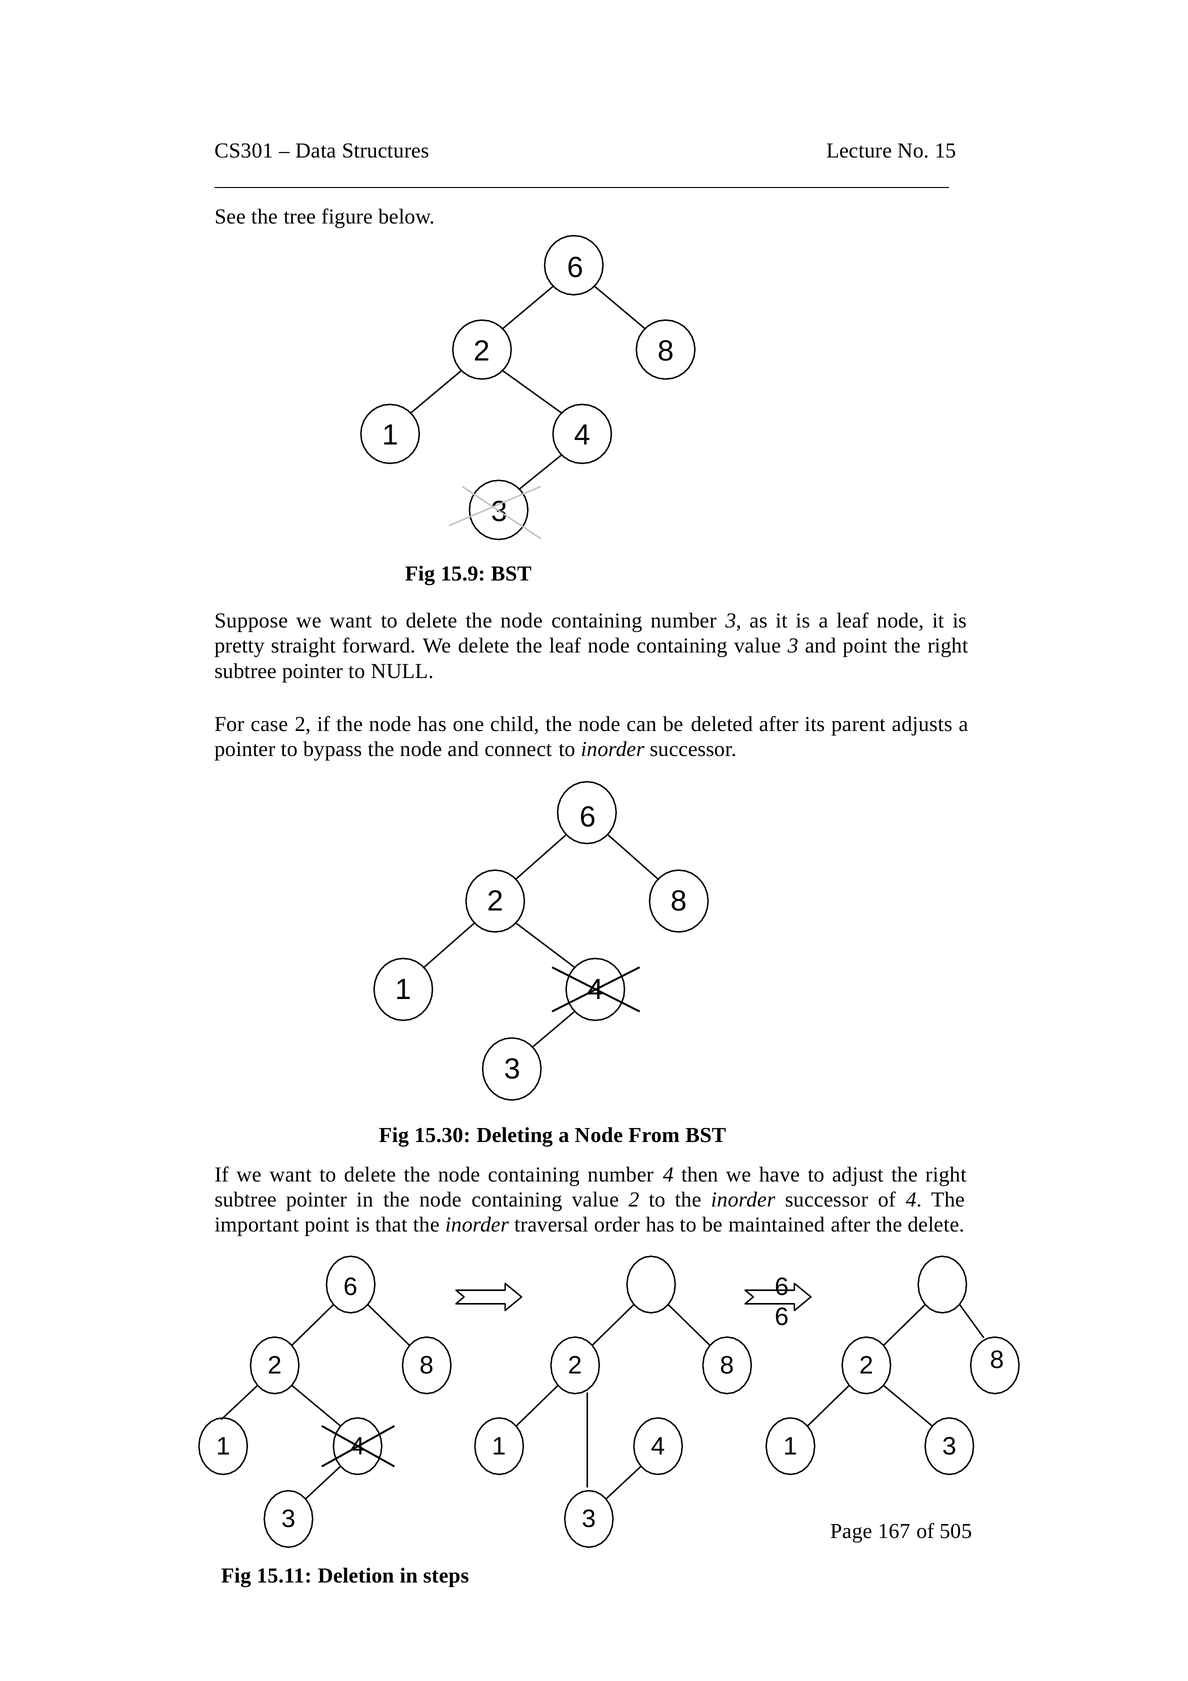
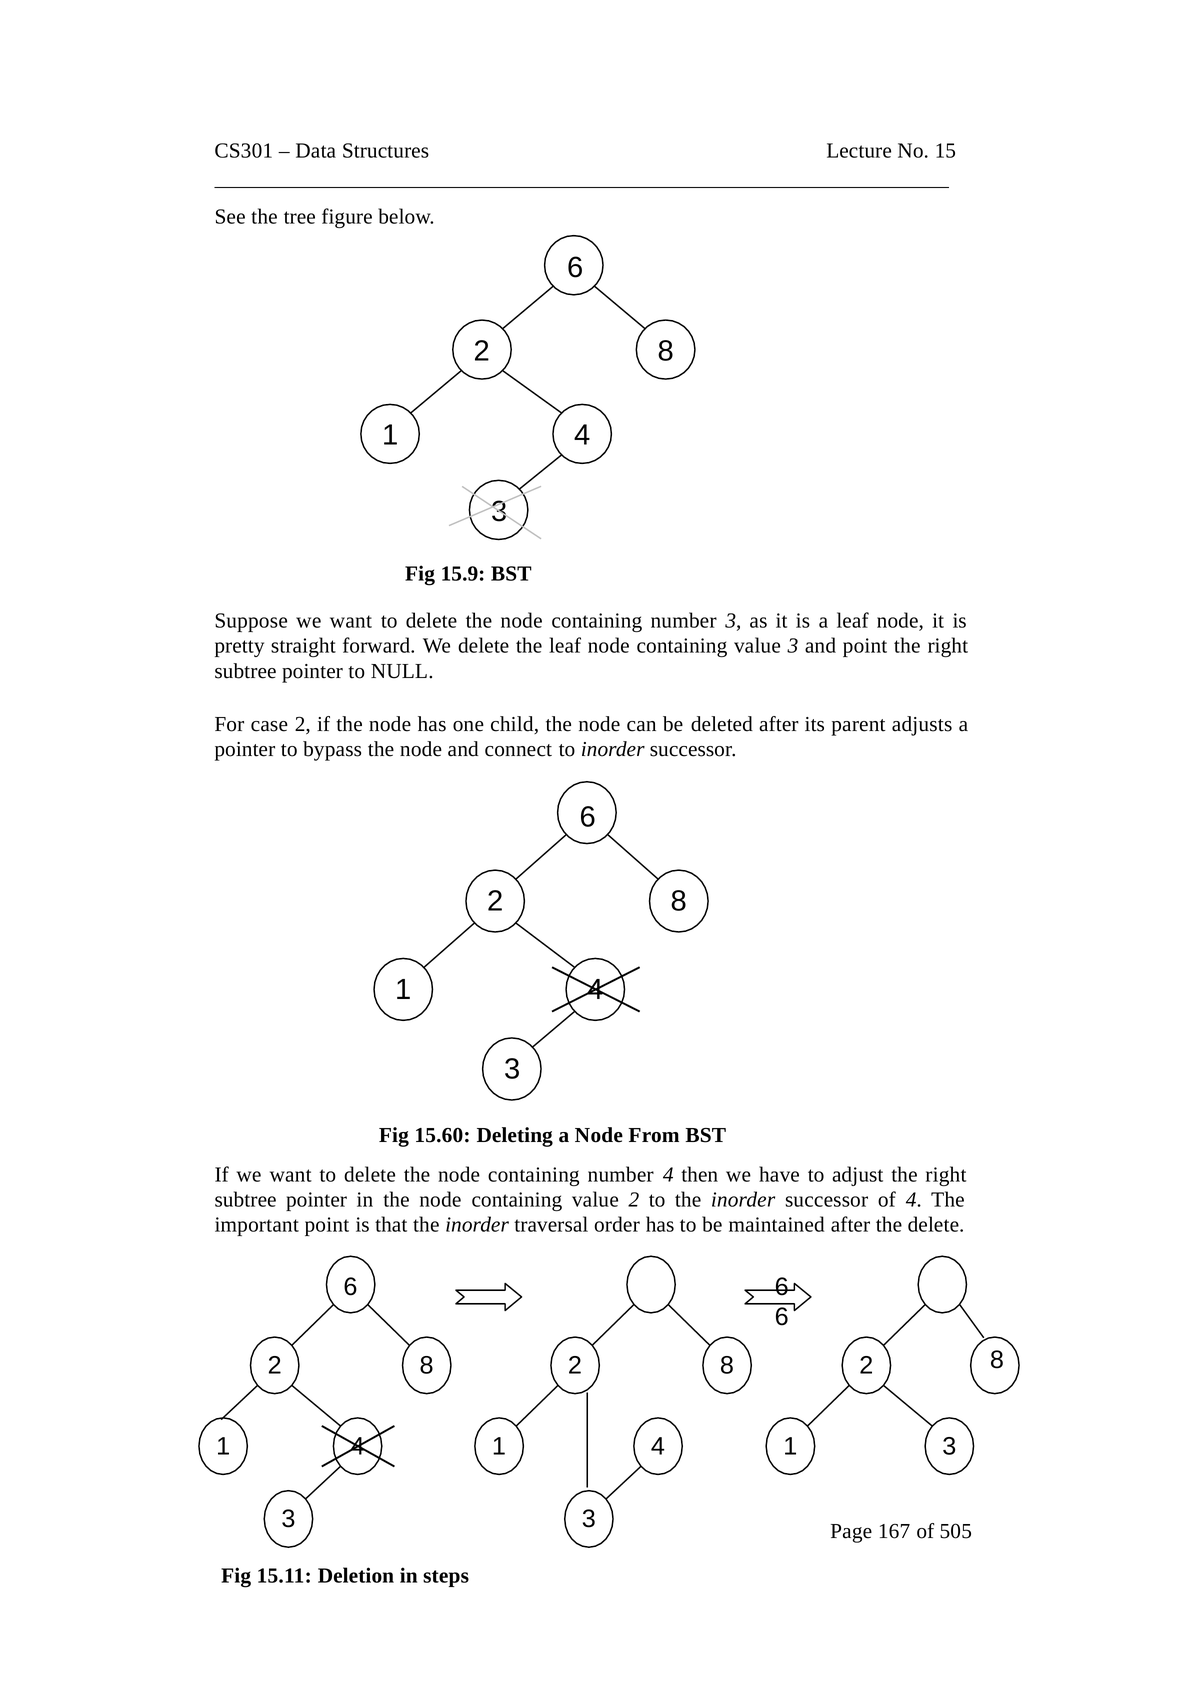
15.30: 15.30 -> 15.60 (442, 1135)
